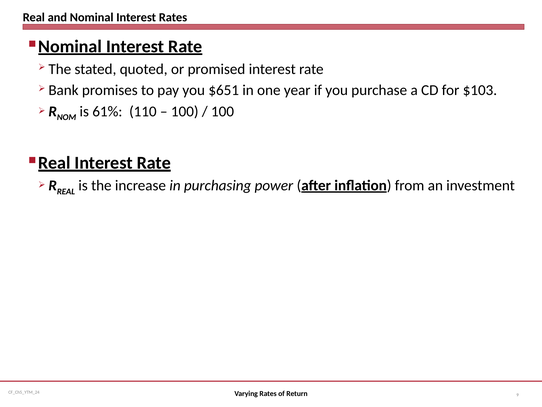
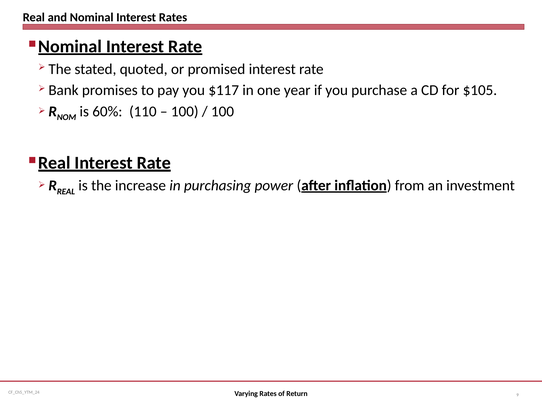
$651: $651 -> $117 (224, 90)
$103: $103 -> $105 (480, 90)
61%: 61% -> 60% (107, 111)
